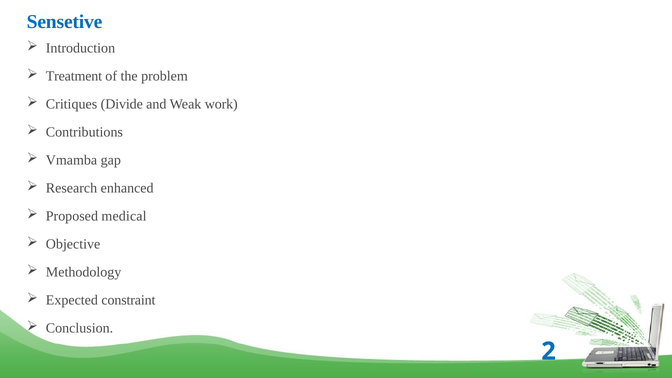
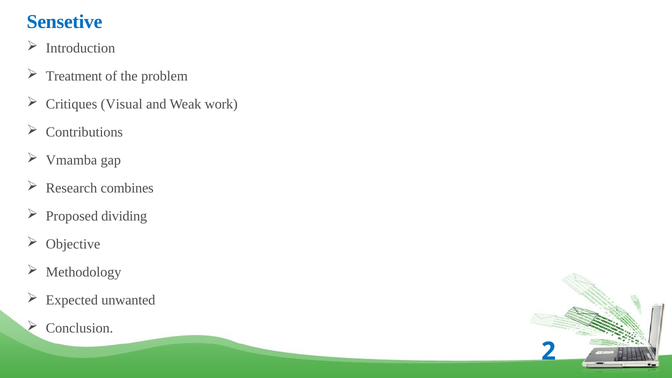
Divide: Divide -> Visual (122, 104)
enhanced: enhanced -> combines (127, 188)
medical: medical -> dividing (124, 216)
constraint: constraint -> unwanted (128, 300)
